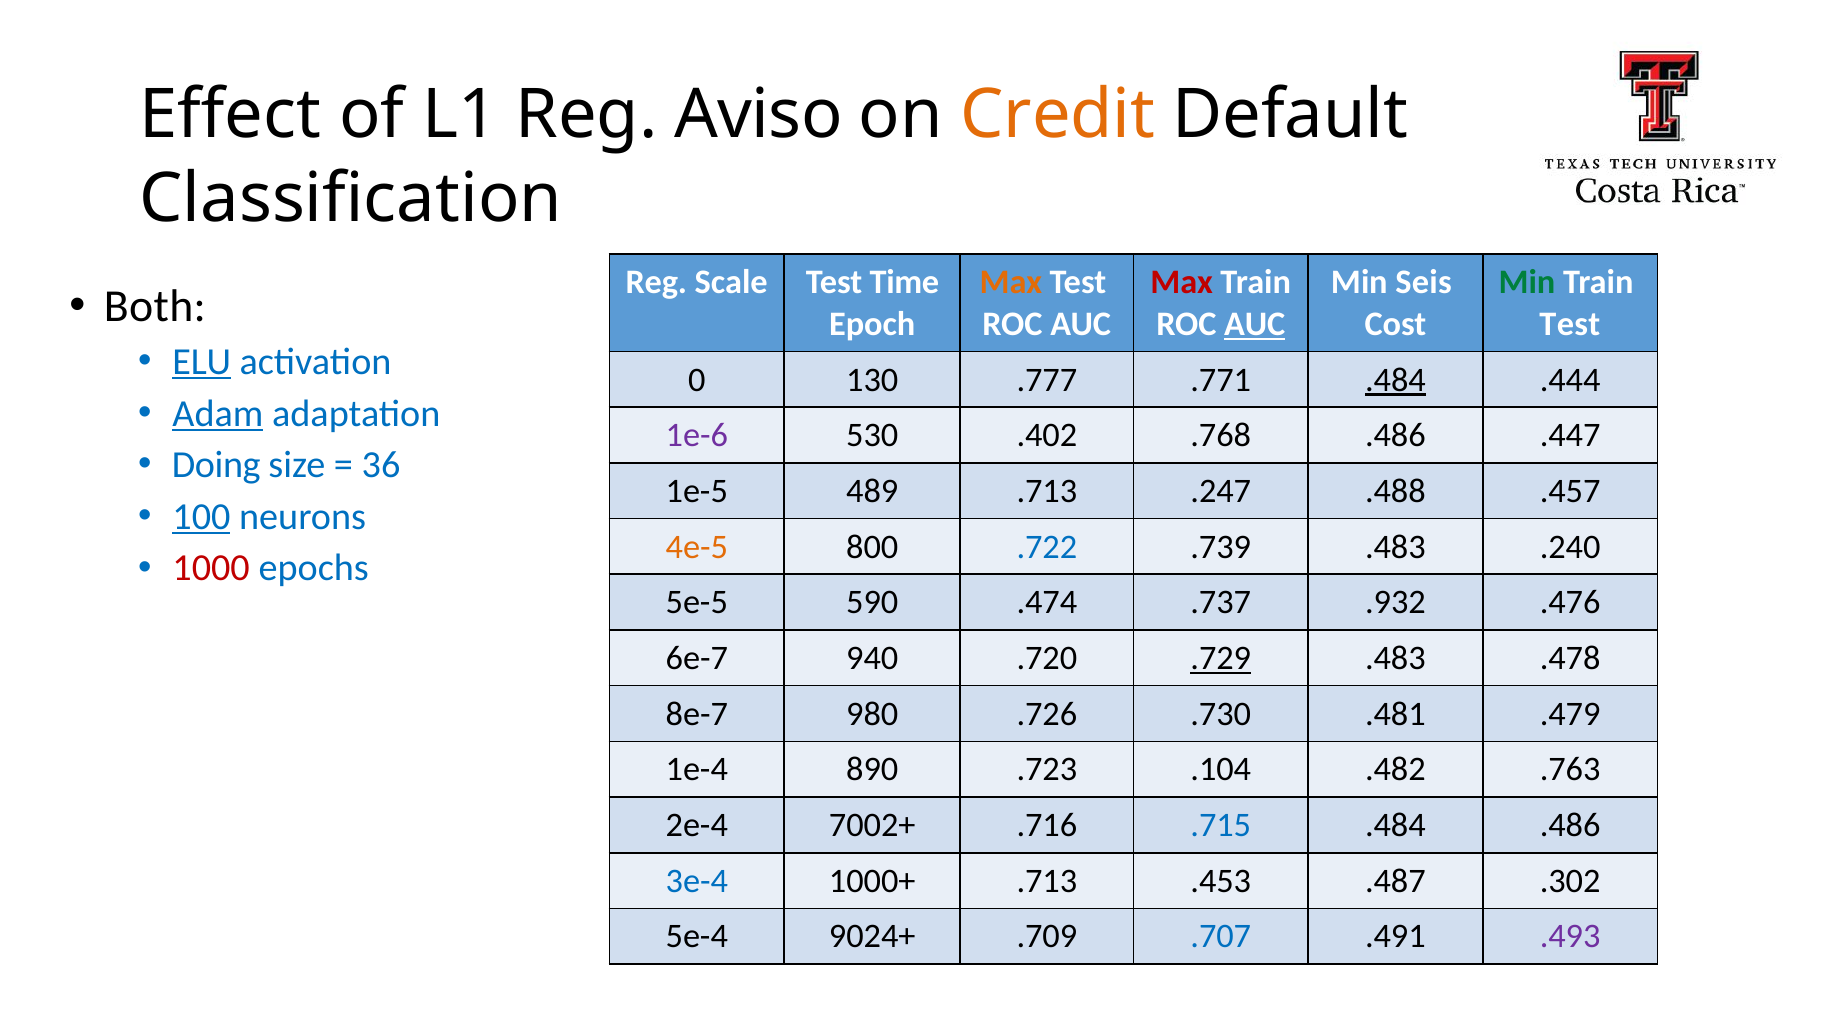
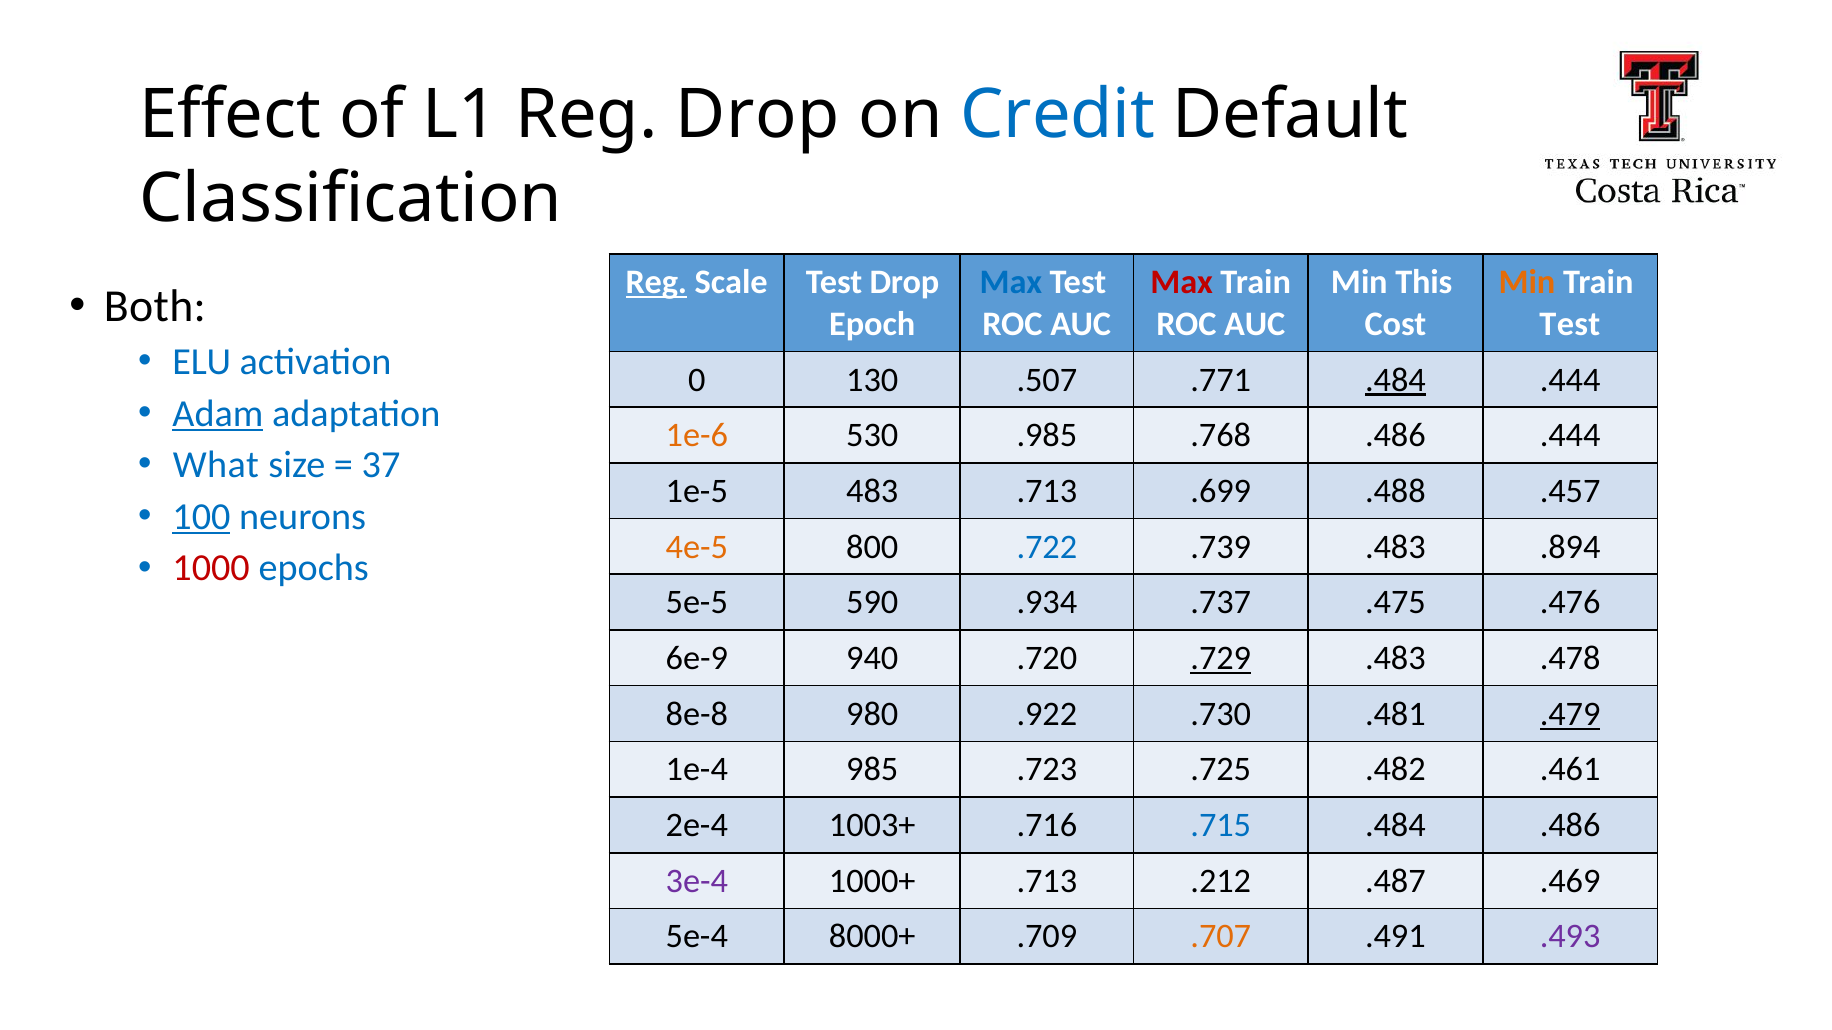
Reg Aviso: Aviso -> Drop (758, 115)
Credit colour: orange -> blue (1058, 115)
Reg underline: none -> present (656, 282)
Test Time: Time -> Drop (904, 282)
Max colour: orange -> blue (1011, 282)
Seis: Seis -> This (1424, 282)
Min colour: green -> orange (1527, 282)
AUC underline: present -> none (1255, 324)
ELU underline: present -> none (202, 362)
.777: .777 -> .507 (1047, 380)
1e-6 colour: purple -> orange (697, 436)
.402: .402 -> .985 (1047, 436)
.486 .447: .447 -> .444 (1570, 436)
Doing: Doing -> What (216, 465)
36: 36 -> 37 (381, 465)
489: 489 -> 483 (872, 491)
.247: .247 -> .699 (1221, 491)
.240: .240 -> .894 (1570, 547)
.474: .474 -> .934 (1047, 603)
.932: .932 -> .475 (1395, 603)
6e-7: 6e-7 -> 6e-9 (697, 659)
8e-7: 8e-7 -> 8e-8 (697, 714)
.726: .726 -> .922 (1047, 714)
.479 underline: none -> present (1570, 714)
890: 890 -> 985 (872, 770)
.104: .104 -> .725 (1221, 770)
.763: .763 -> .461 (1570, 770)
7002+: 7002+ -> 1003+ (872, 826)
3e-4 colour: blue -> purple (697, 881)
.453: .453 -> .212 (1221, 881)
.302: .302 -> .469 (1570, 881)
9024+: 9024+ -> 8000+ (872, 937)
.707 colour: blue -> orange (1221, 937)
